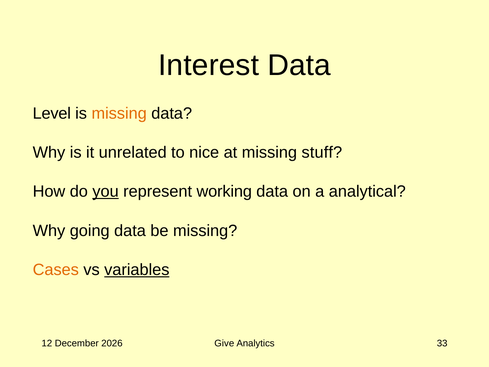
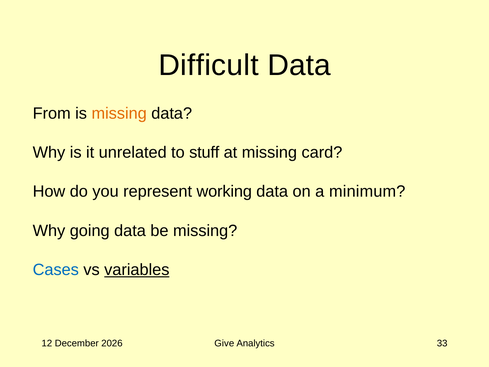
Interest: Interest -> Difficult (209, 65)
Level: Level -> From (52, 113)
nice: nice -> stuff (204, 152)
stuff: stuff -> card (322, 152)
you underline: present -> none (106, 191)
analytical: analytical -> minimum (367, 191)
Cases colour: orange -> blue (56, 270)
